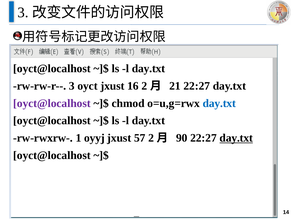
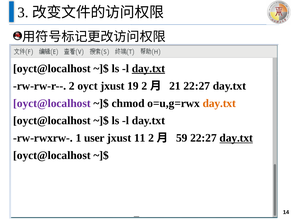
day.txt underline: none -> present (149, 68)
rw-rw-r-- 3: 3 -> 2 (72, 86)
16: 16 -> 19 (133, 86)
day.txt colour: blue -> orange (219, 103)
oyyj: oyyj -> user (94, 138)
57: 57 -> 11 (140, 138)
90: 90 -> 59 (182, 138)
